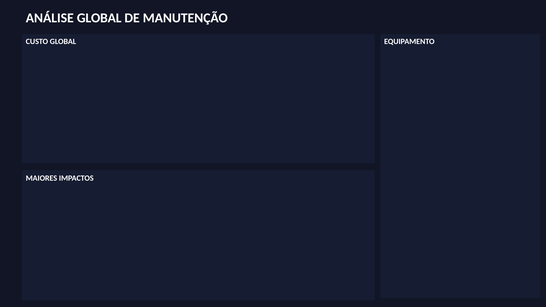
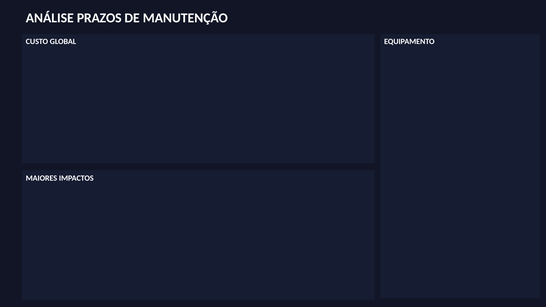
ANÁLISE GLOBAL: GLOBAL -> PRAZOS (99, 18)
